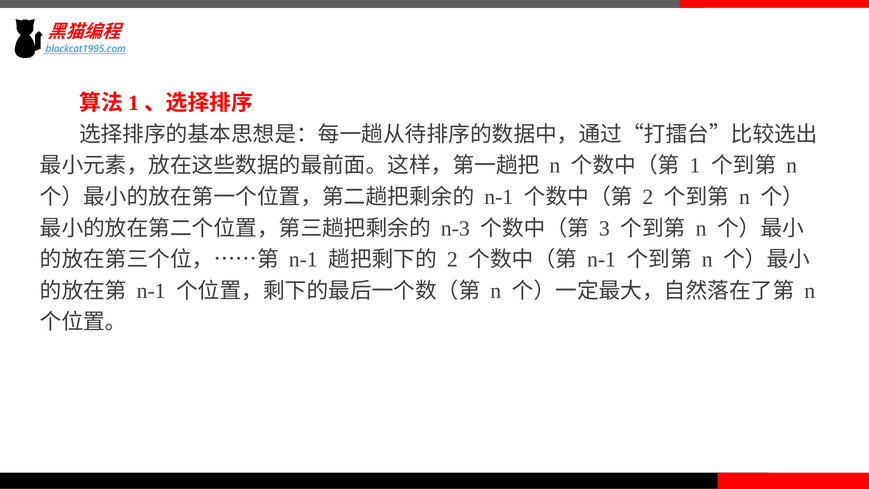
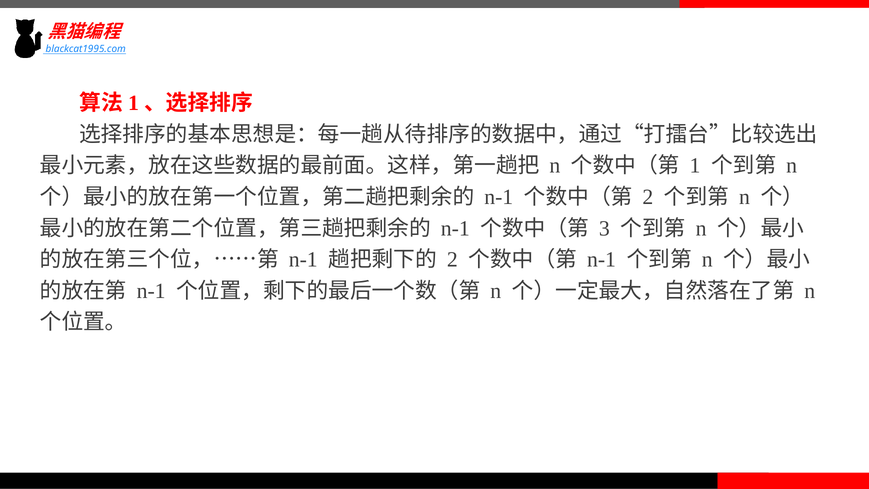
n-3: n-3 -> n-1 (455, 228)
